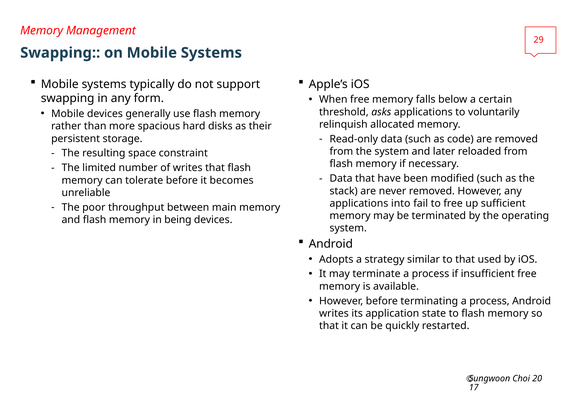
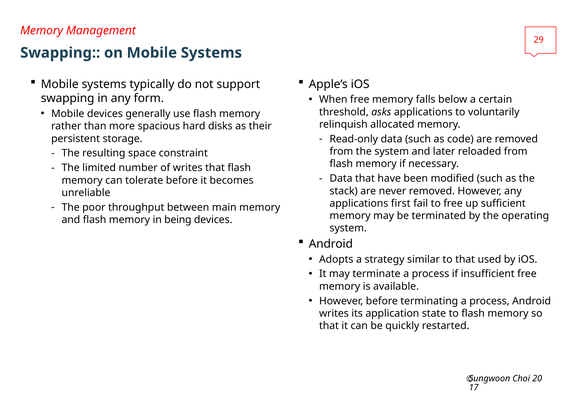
into: into -> first (401, 203)
